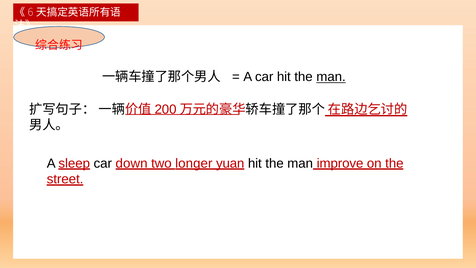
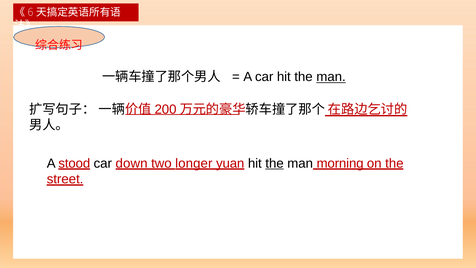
sleep: sleep -> stood (74, 163)
the underline: none -> present (275, 163)
improve: improve -> morning (340, 163)
